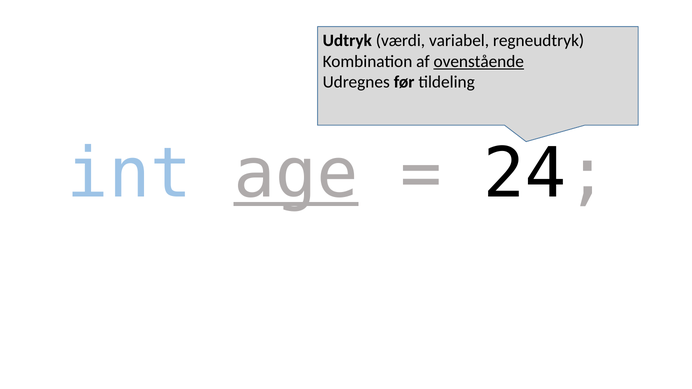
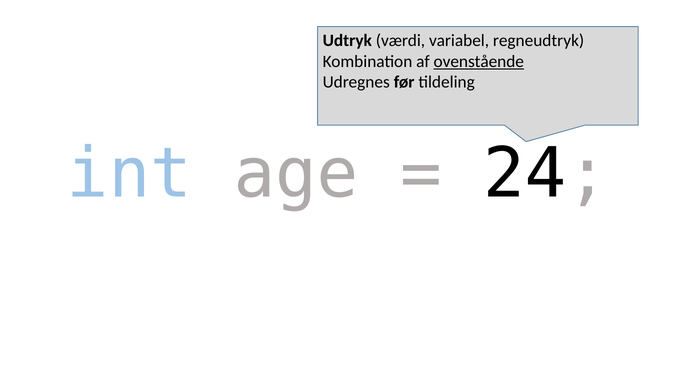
age underline: present -> none (296, 174)
